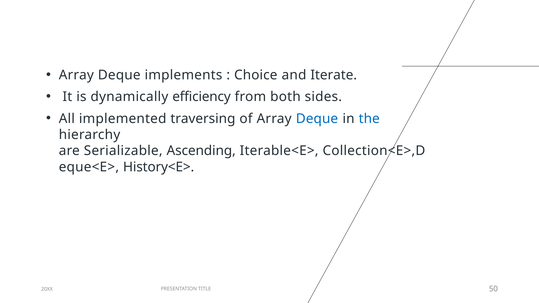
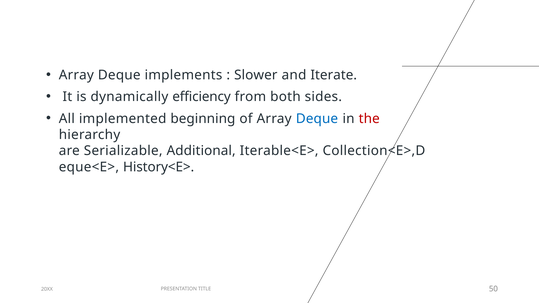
Choice: Choice -> Slower (256, 75)
traversing: traversing -> beginning (203, 119)
the colour: blue -> red (369, 119)
Ascending: Ascending -> Additional (201, 151)
